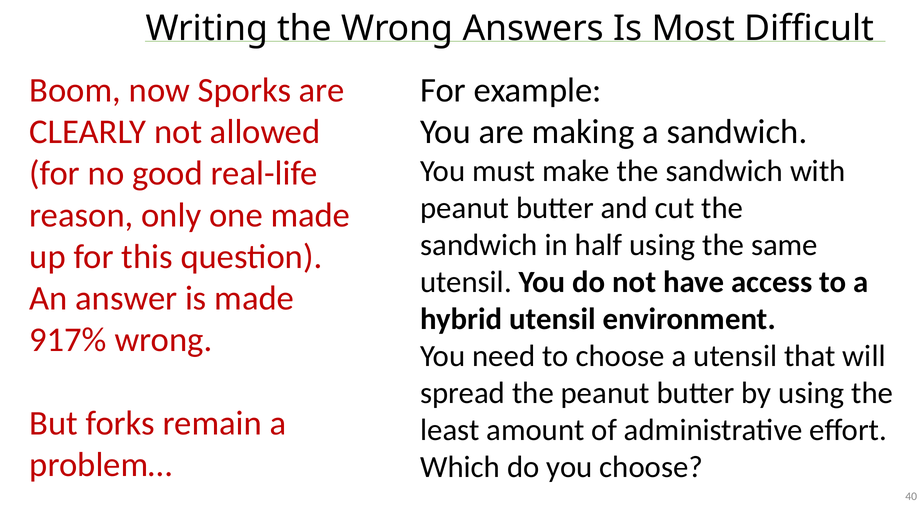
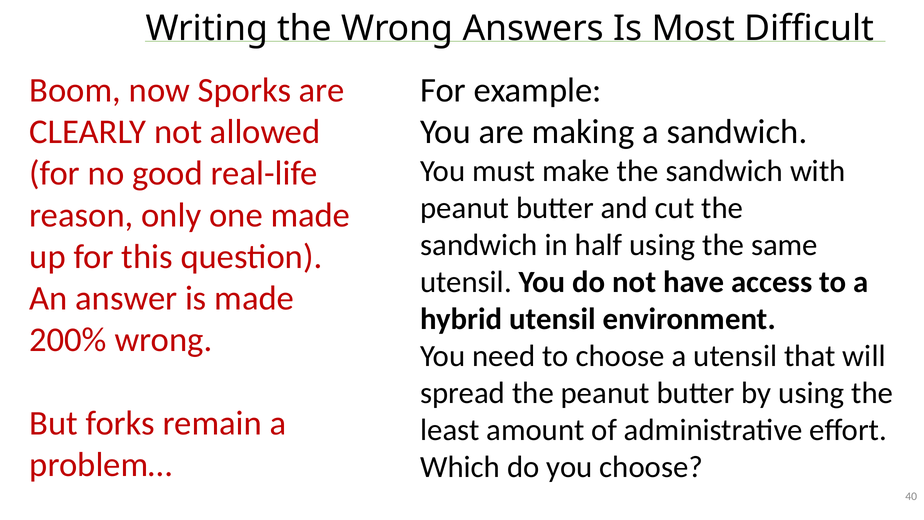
917%: 917% -> 200% (68, 340)
